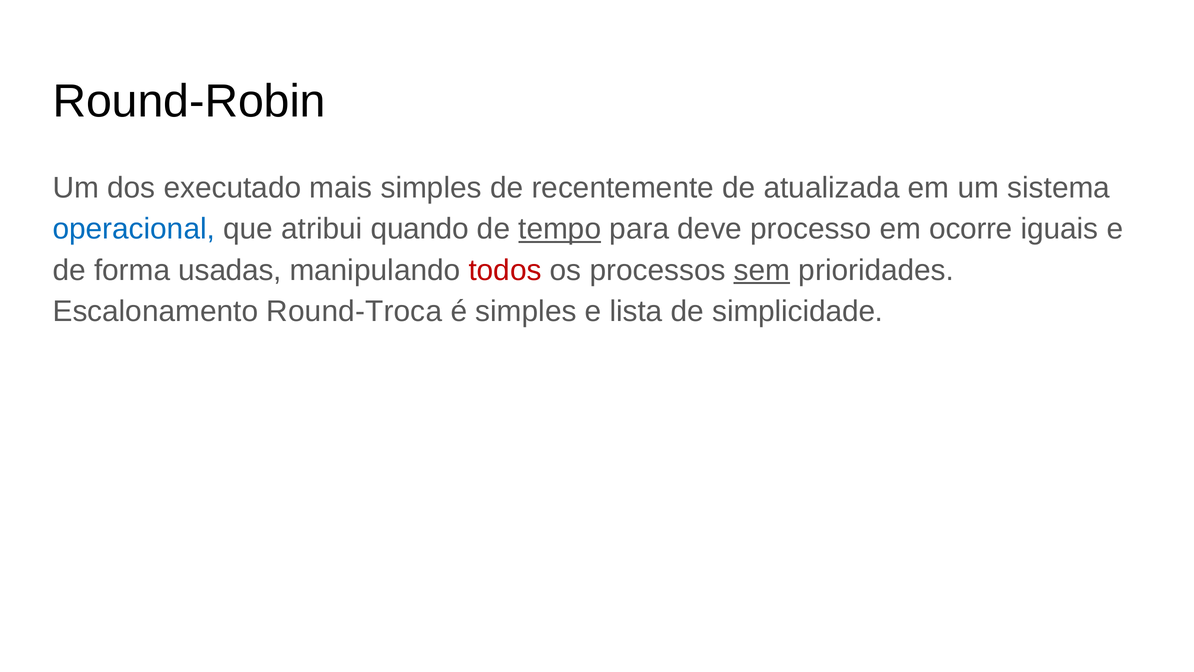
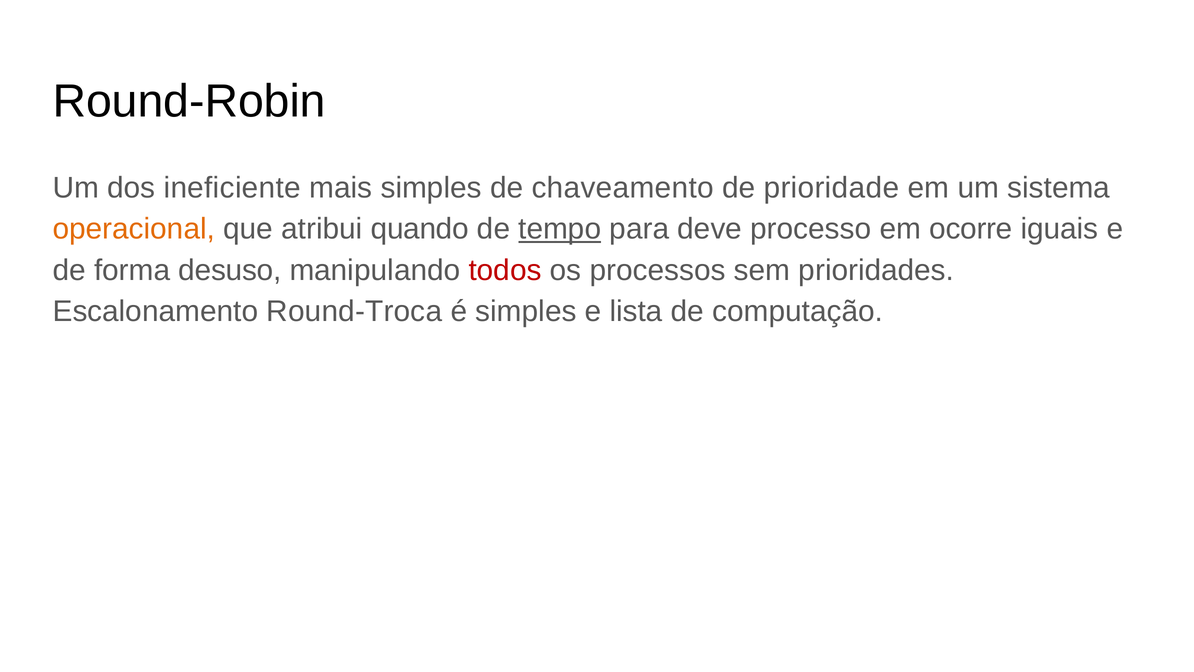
executado: executado -> ineficiente (232, 188)
recentemente: recentemente -> chaveamento (623, 188)
atualizada: atualizada -> prioridade (831, 188)
operacional colour: blue -> orange (134, 229)
usadas: usadas -> desuso (230, 270)
sem underline: present -> none (762, 270)
simplicidade: simplicidade -> computação (798, 311)
